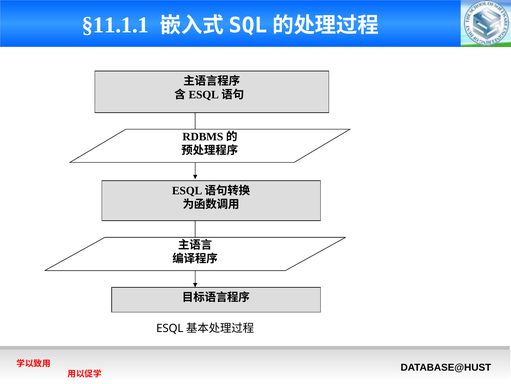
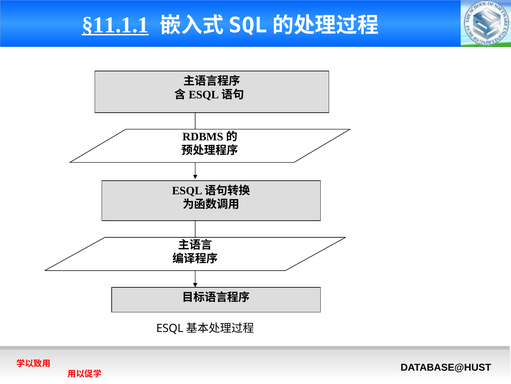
§11.1.1 underline: none -> present (115, 25)
